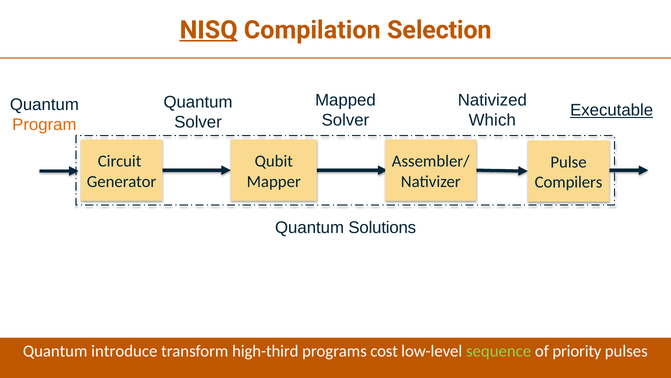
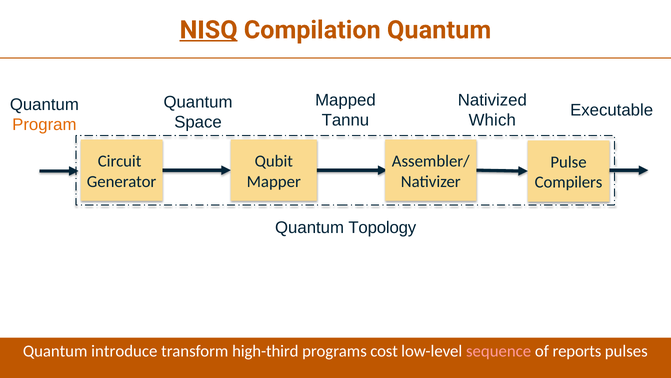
Compilation Selection: Selection -> Quantum (439, 30)
Executable underline: present -> none (612, 110)
Solver: Solver -> Tannu (345, 120)
Solver: Solver -> Space (198, 122)
Solutions: Solutions -> Topology (382, 227)
sequence colour: light green -> pink (499, 351)
priority: priority -> reports (577, 351)
